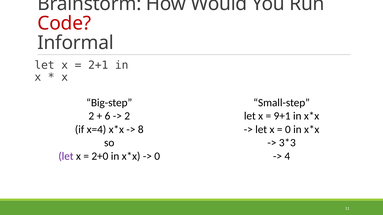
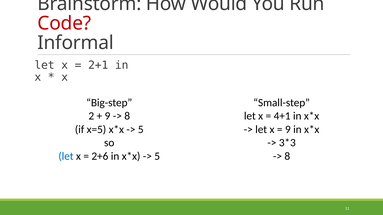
6: 6 -> 9 (108, 116)
2: 2 -> 8 (127, 116)
9+1: 9+1 -> 4+1 (282, 116)
x=4: x=4 -> x=5 (96, 130)
8: 8 -> 5 (141, 130)
0: 0 -> 9 (288, 130)
let colour: purple -> blue (66, 156)
2+0: 2+0 -> 2+6 (100, 156)
0: 0 -> 5 (157, 156)
4: 4 -> 8 (287, 156)
